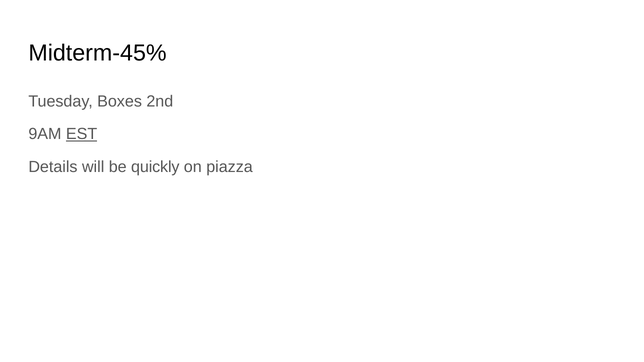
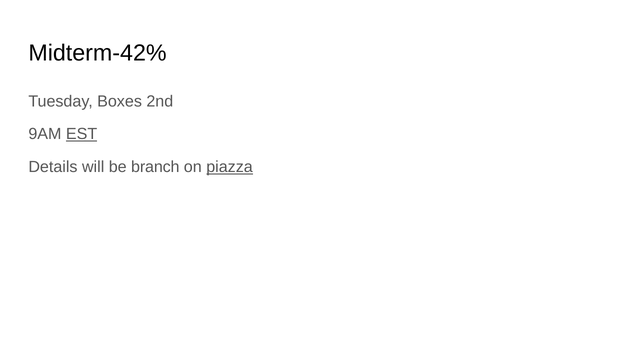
Midterm-45%: Midterm-45% -> Midterm-42% (98, 53)
quickly: quickly -> branch (155, 167)
piazza underline: none -> present (230, 167)
